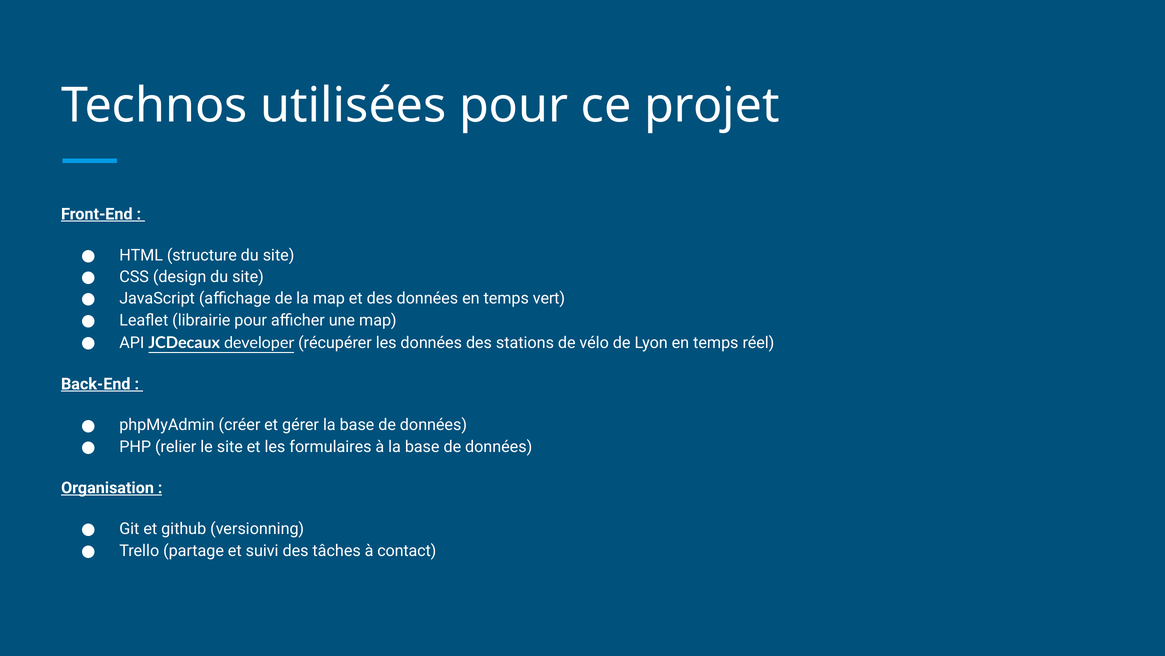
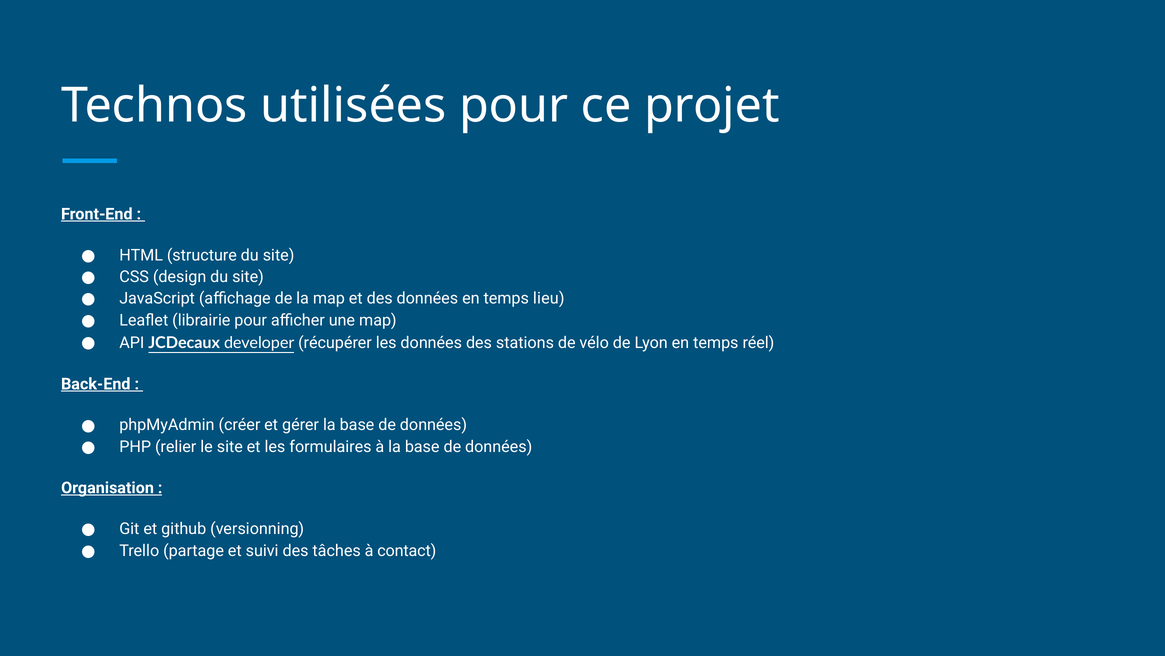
vert: vert -> lieu (549, 298)
